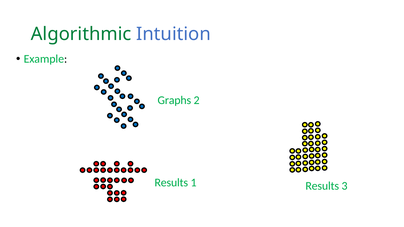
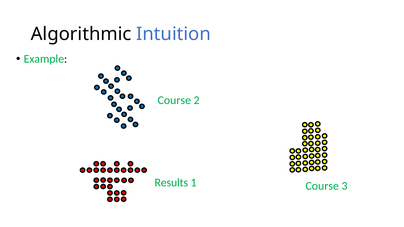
Algorithmic colour: green -> black (81, 34)
Graphs: Graphs -> Course (174, 100)
Results: Results -> Course (322, 186)
